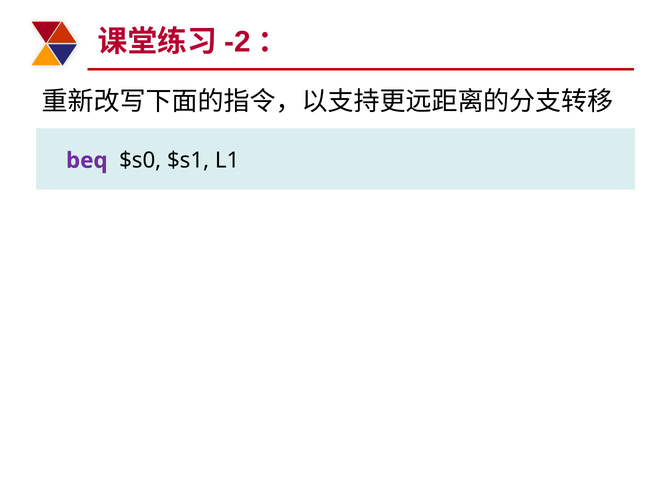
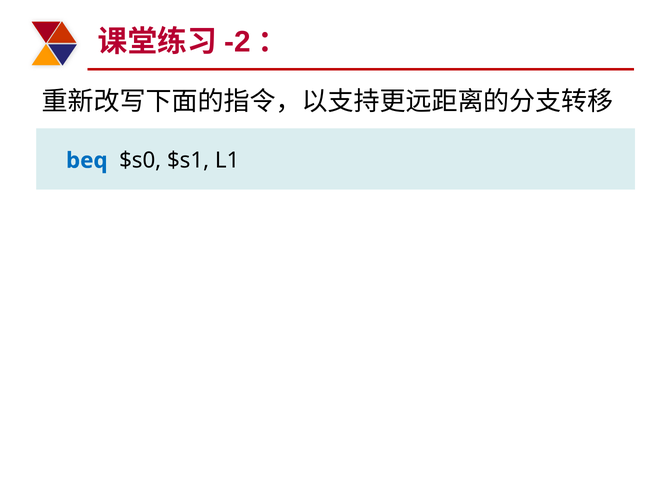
beq colour: purple -> blue (87, 160)
